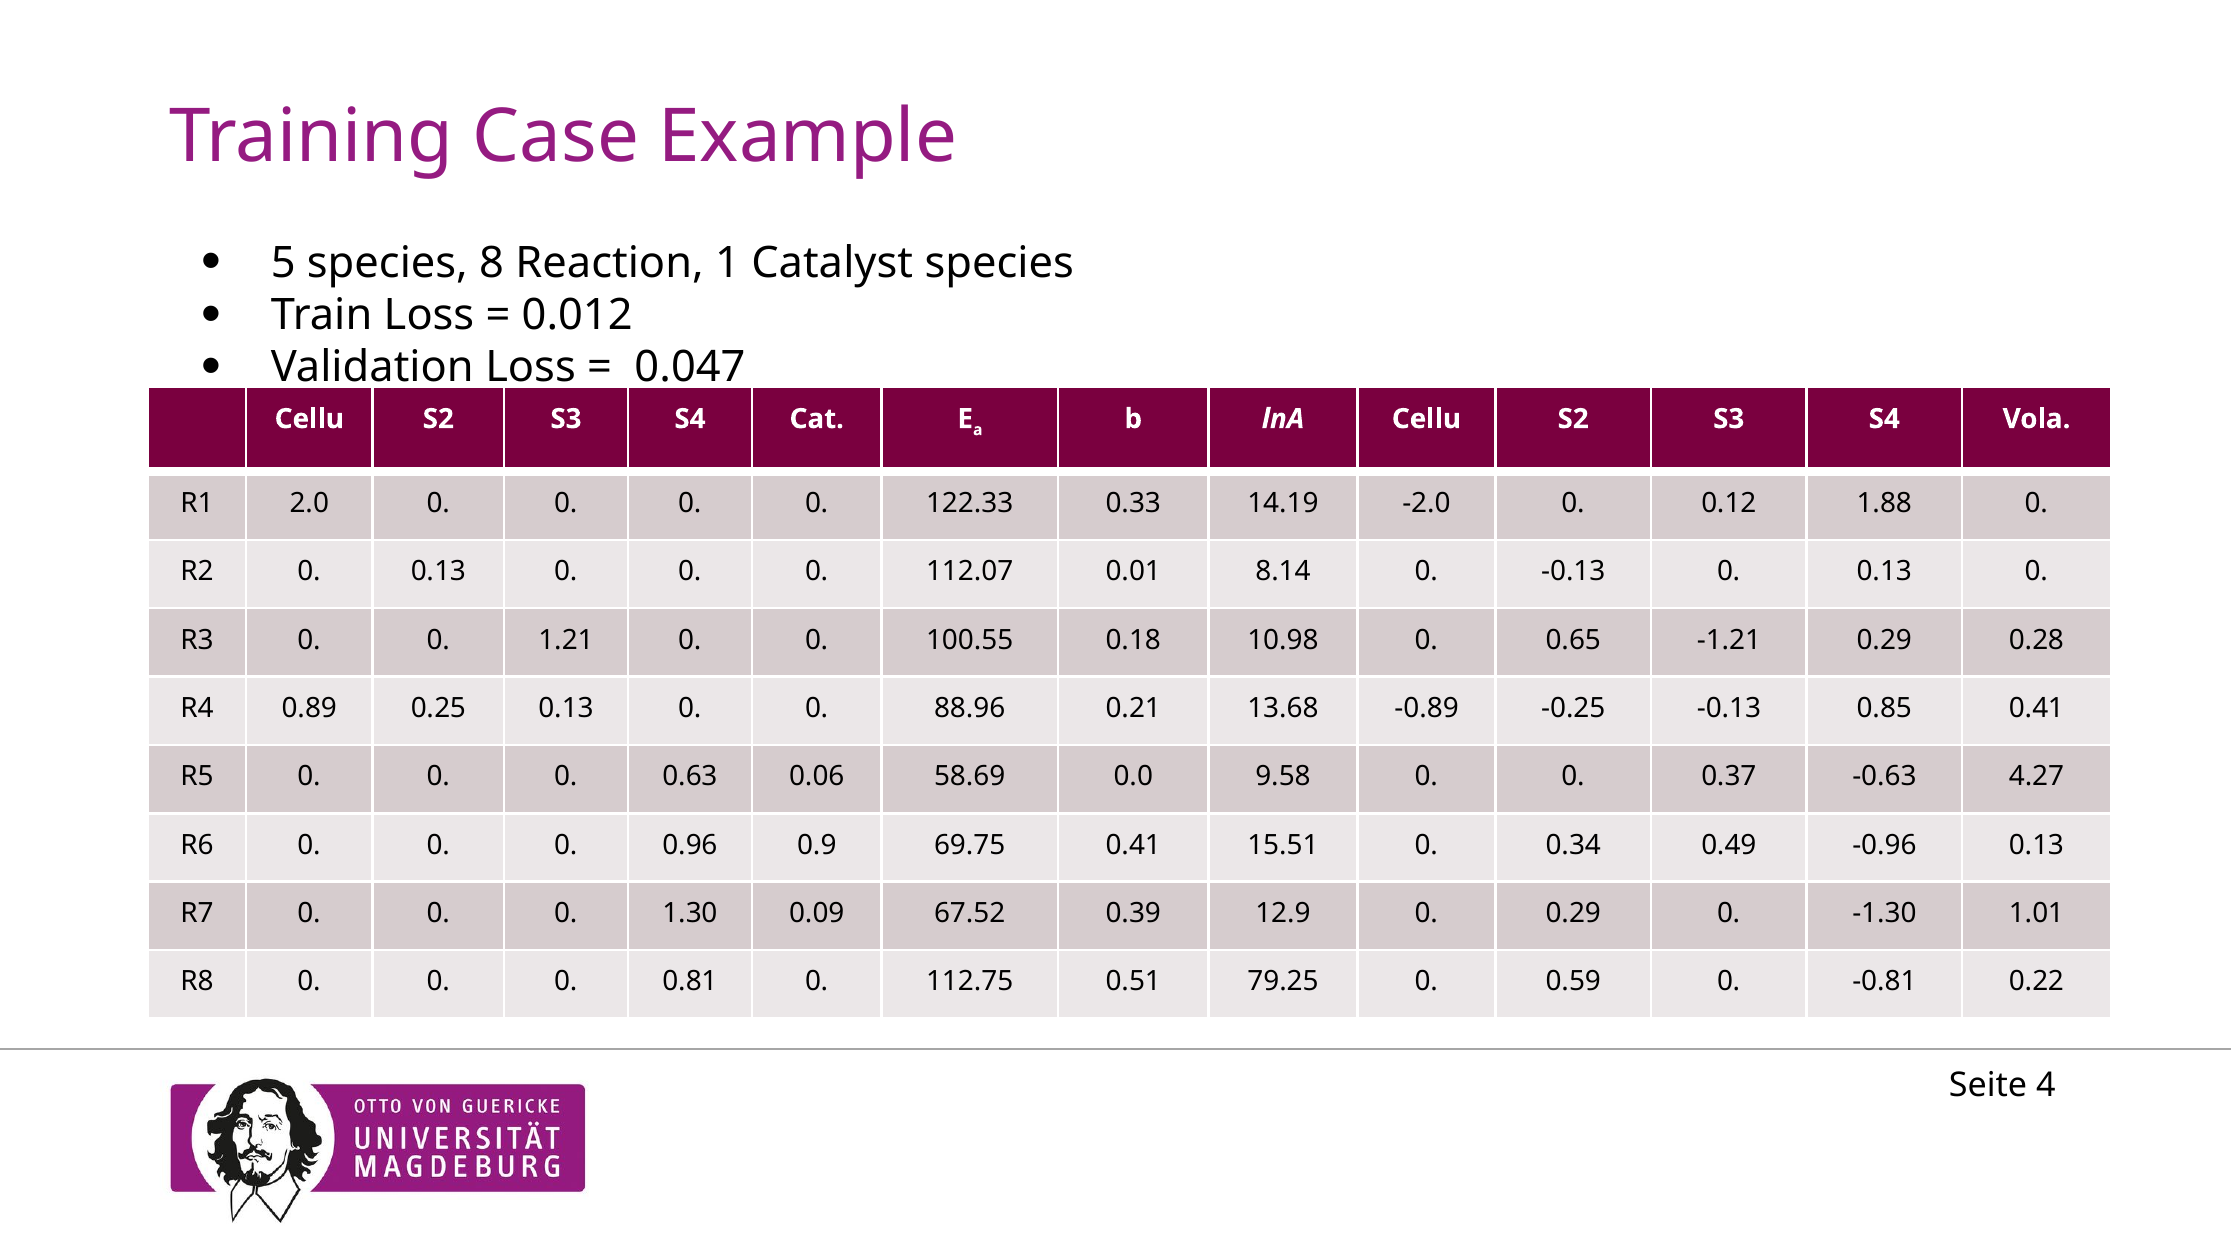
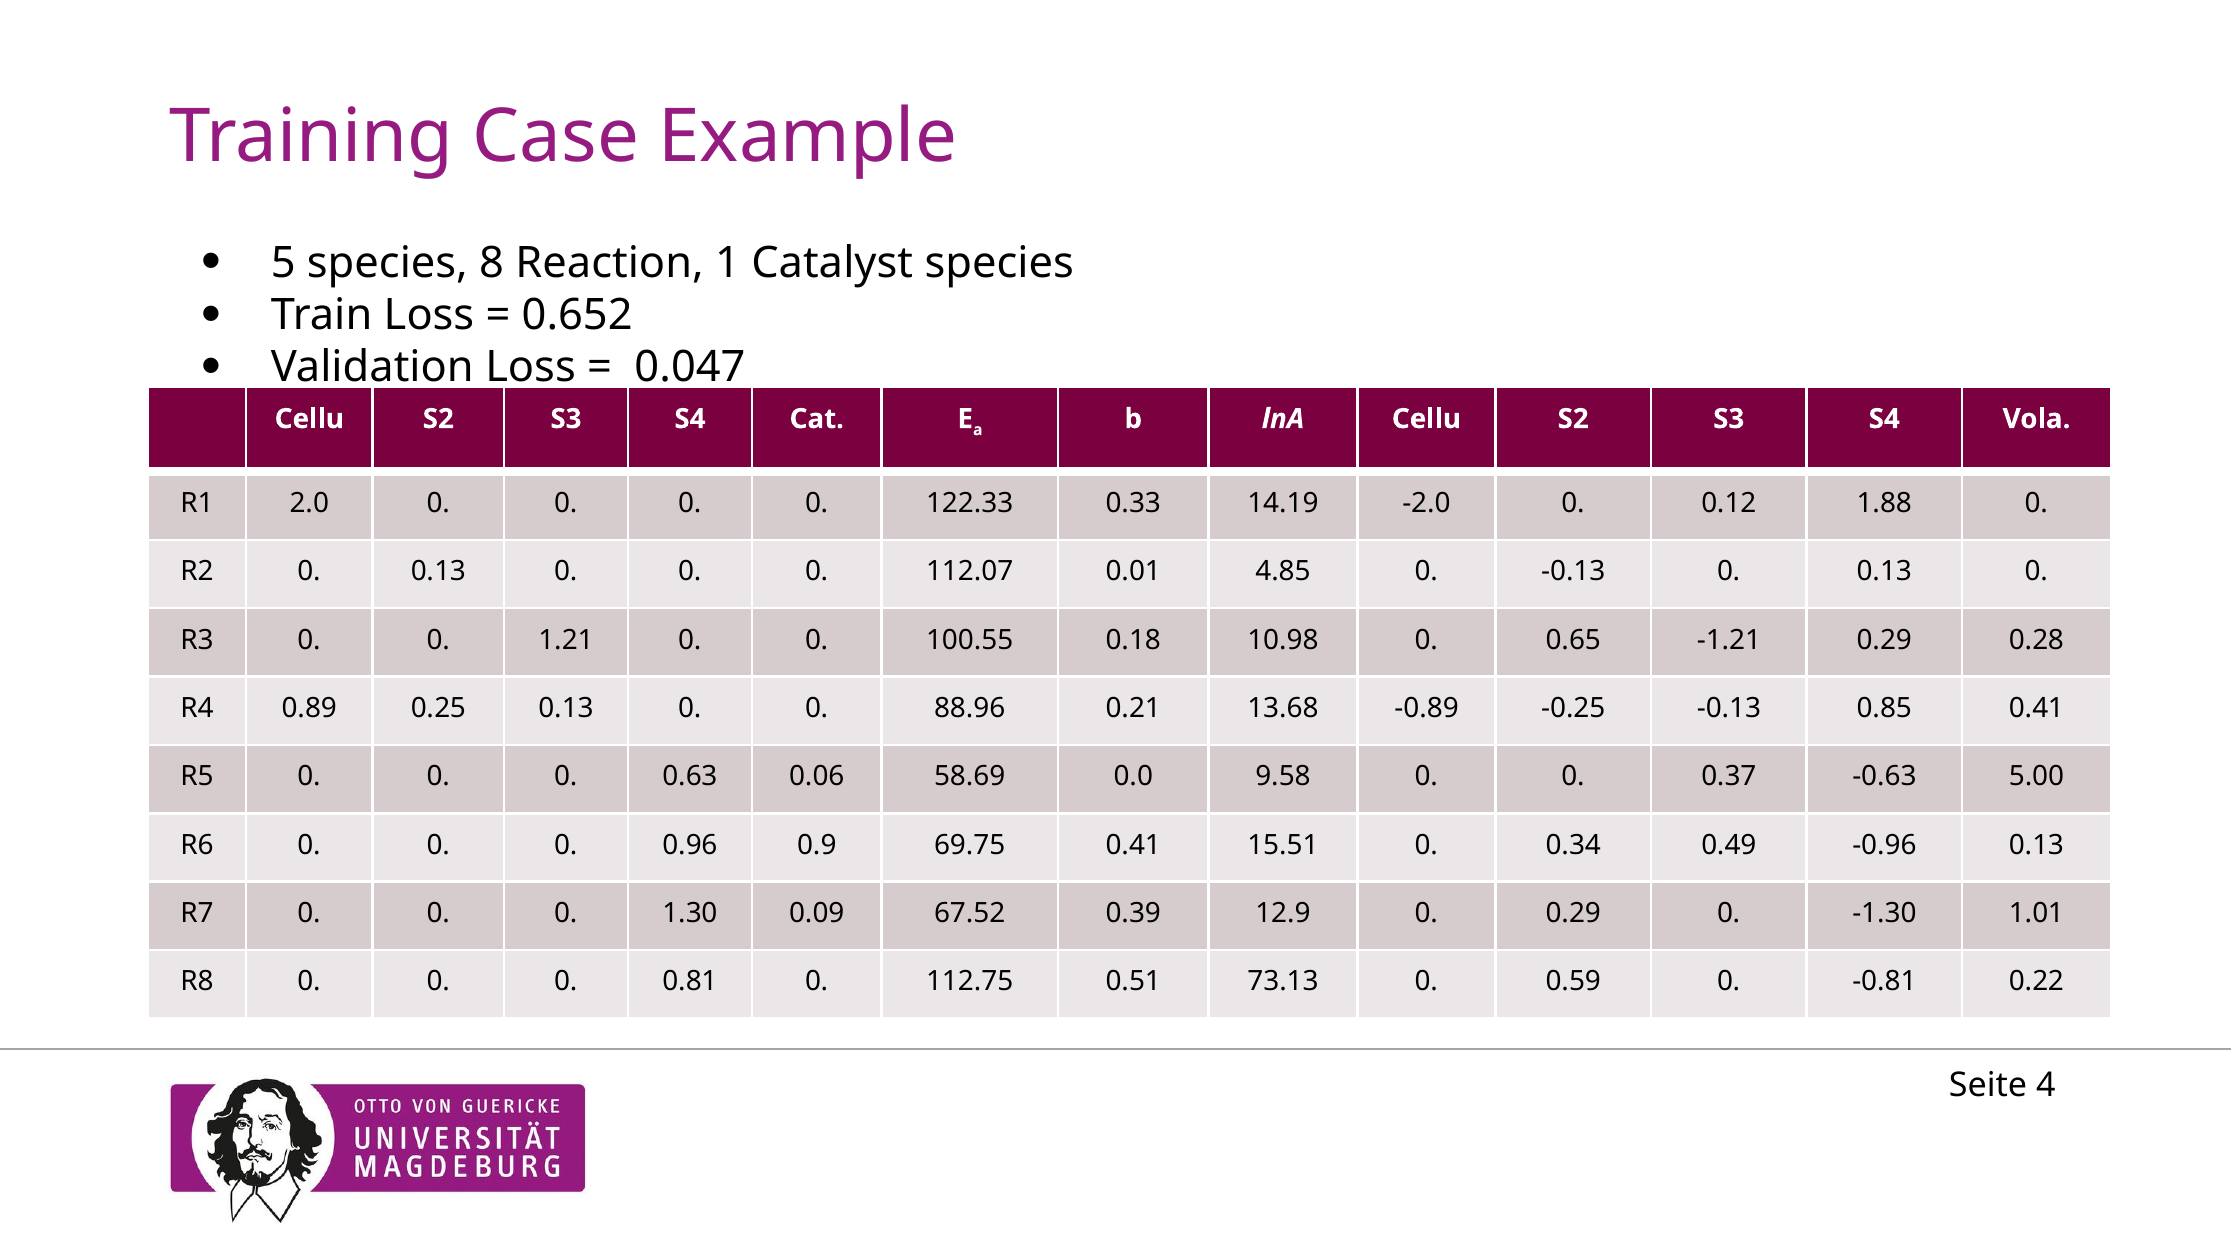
0.012: 0.012 -> 0.652 (577, 316)
8.14: 8.14 -> 4.85 (1283, 572)
4.27: 4.27 -> 5.00 (2036, 777)
79.25: 79.25 -> 73.13 (1283, 982)
